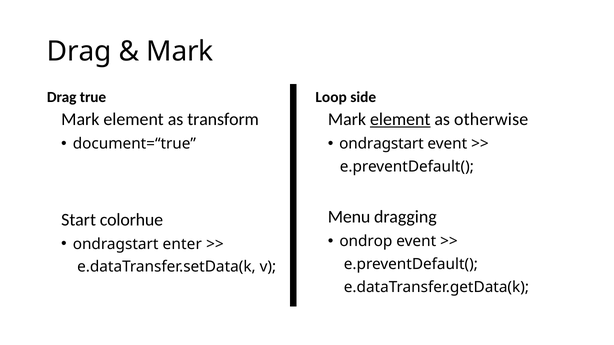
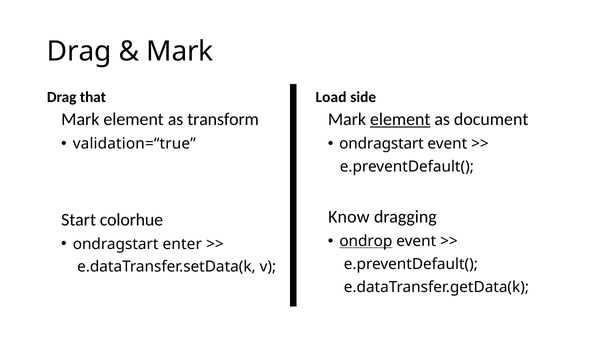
true: true -> that (93, 97)
Loop: Loop -> Load (331, 97)
otherwise: otherwise -> document (491, 120)
document=“true: document=“true -> validation=“true (134, 144)
Menu: Menu -> Know (349, 217)
ondrop underline: none -> present (366, 241)
